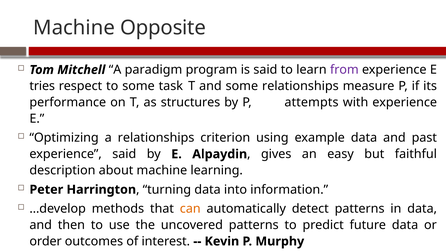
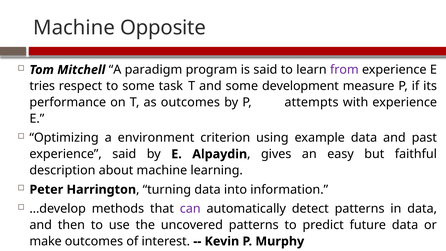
some relationships: relationships -> development (300, 86)
as structures: structures -> outcomes (190, 102)
a relationships: relationships -> environment (156, 138)
can colour: orange -> purple (190, 209)
order: order -> make (46, 241)
